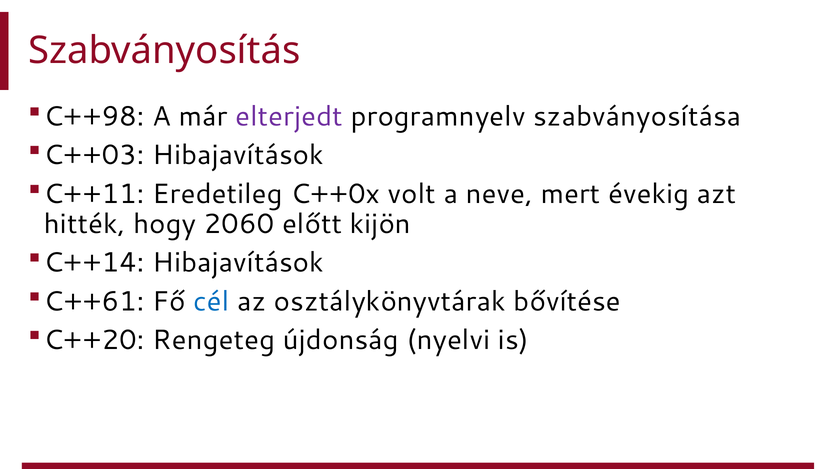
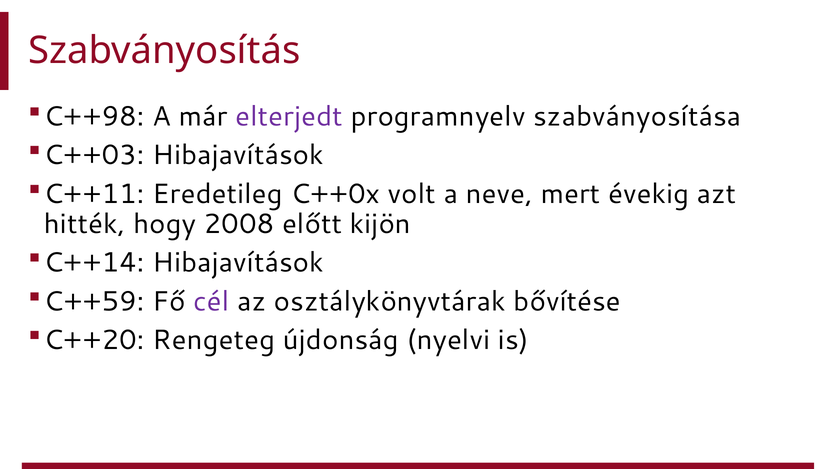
2060: 2060 -> 2008 (239, 224)
C++61: C++61 -> C++59 (94, 302)
cél colour: blue -> purple (211, 302)
